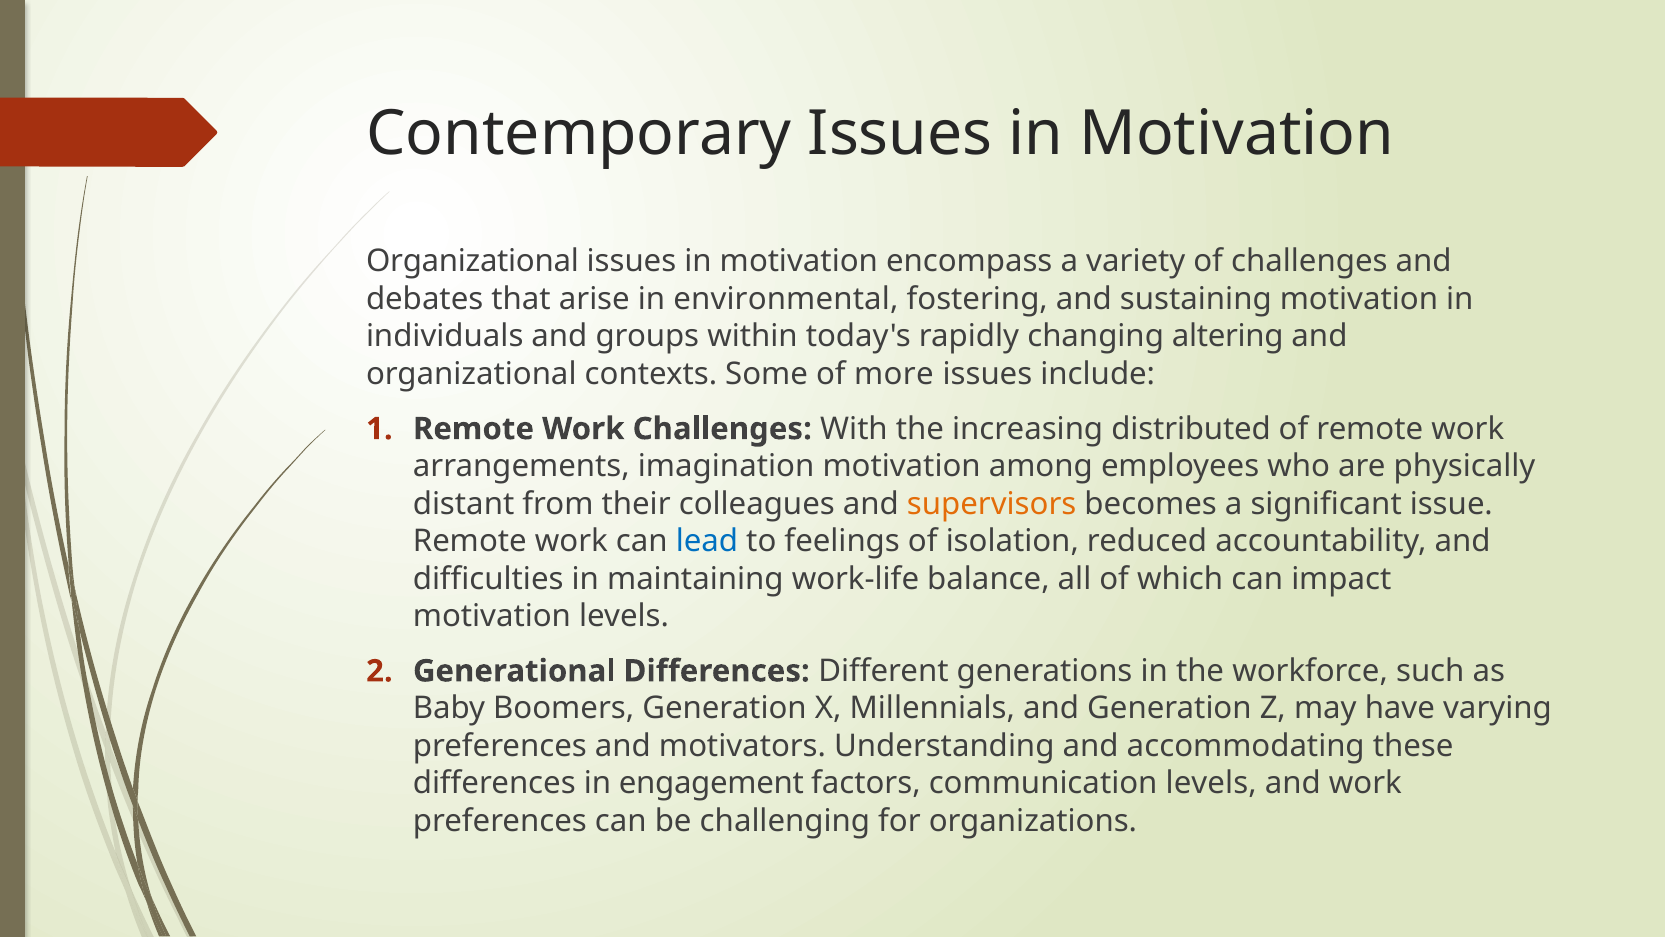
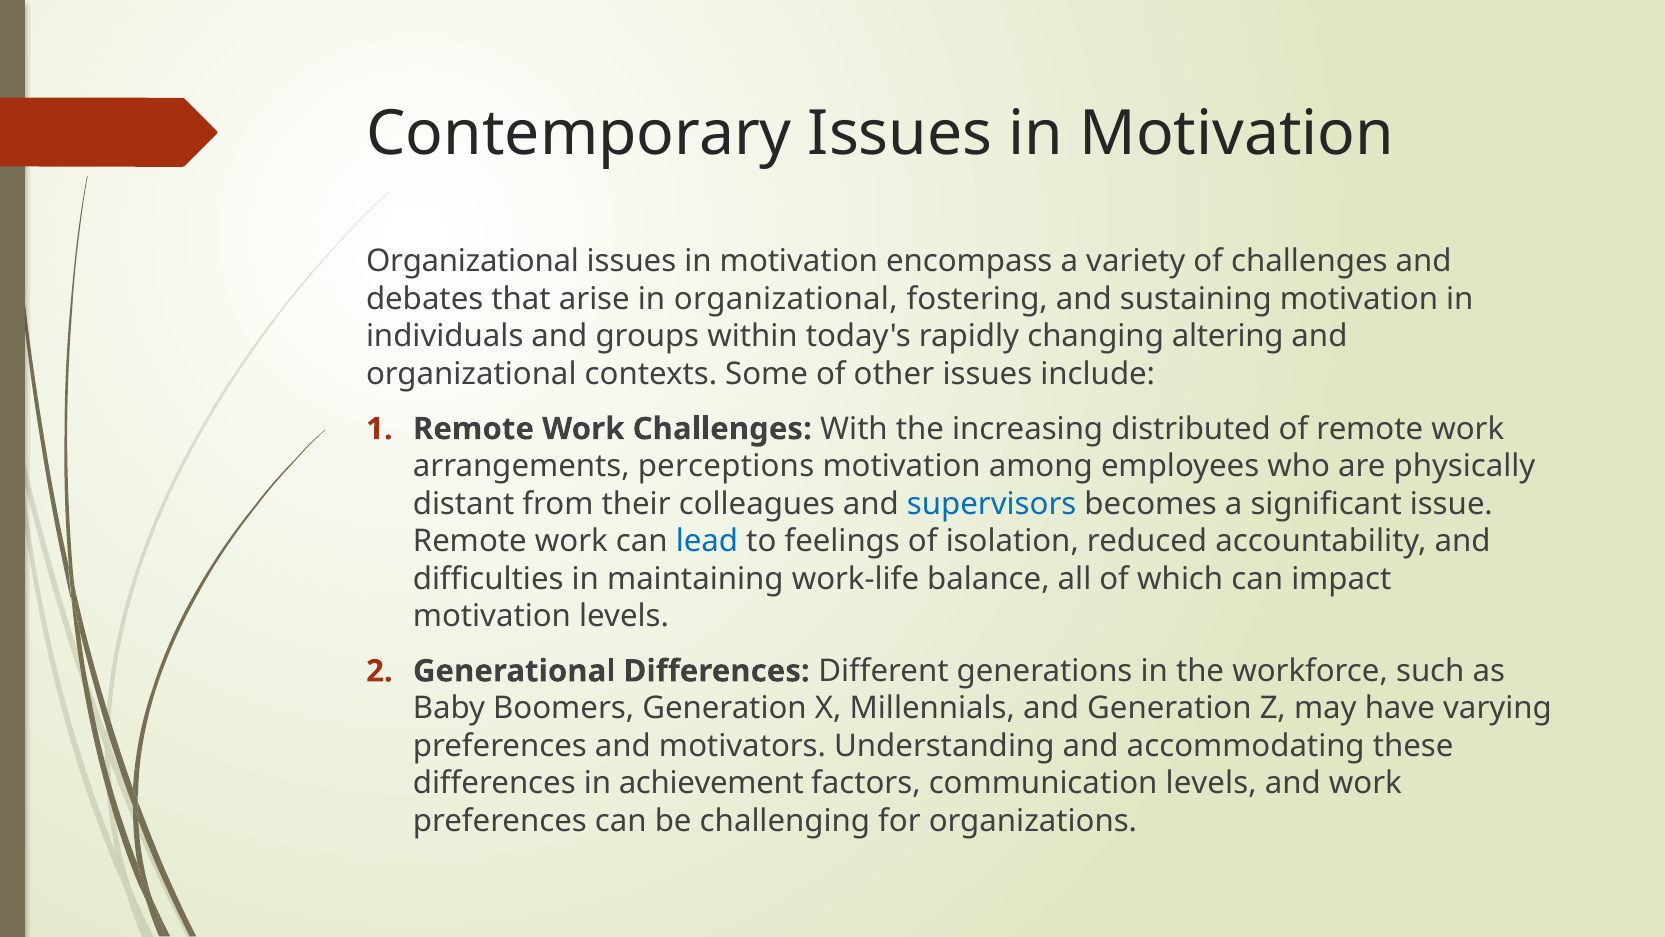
in environmental: environmental -> organizational (786, 299)
more: more -> other (894, 374)
imagination: imagination -> perceptions (726, 466)
supervisors colour: orange -> blue (992, 504)
engagement: engagement -> achievement (711, 783)
